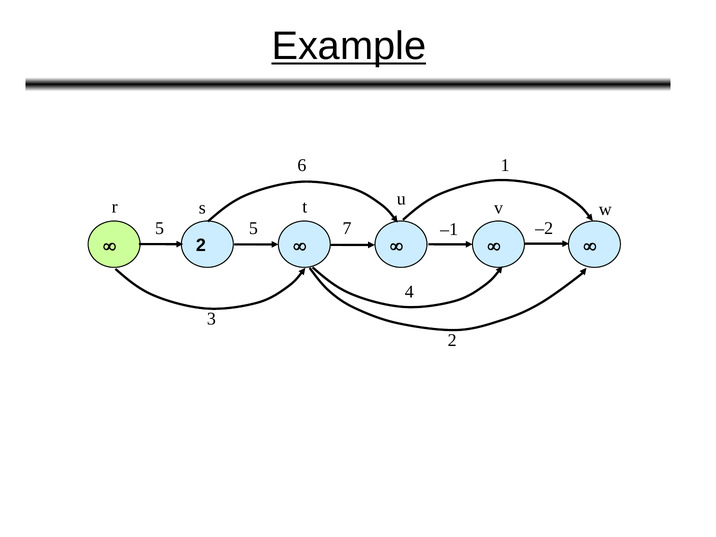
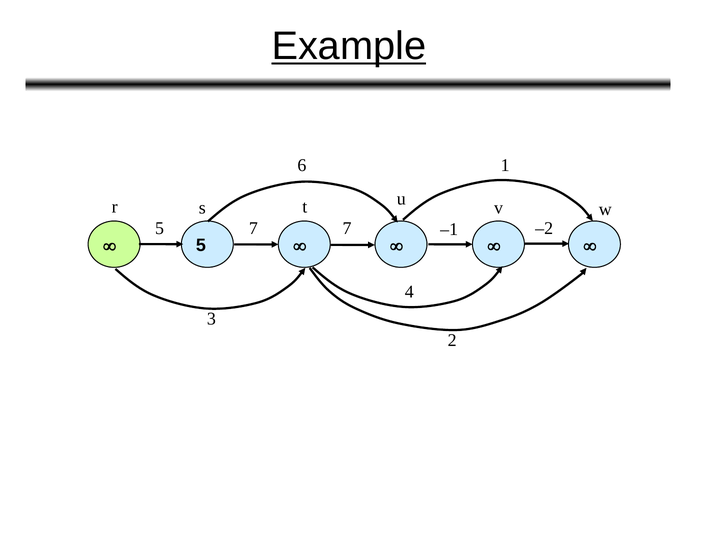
5 5: 5 -> 7 (253, 228)
2: 2 -> 5 (201, 245)
